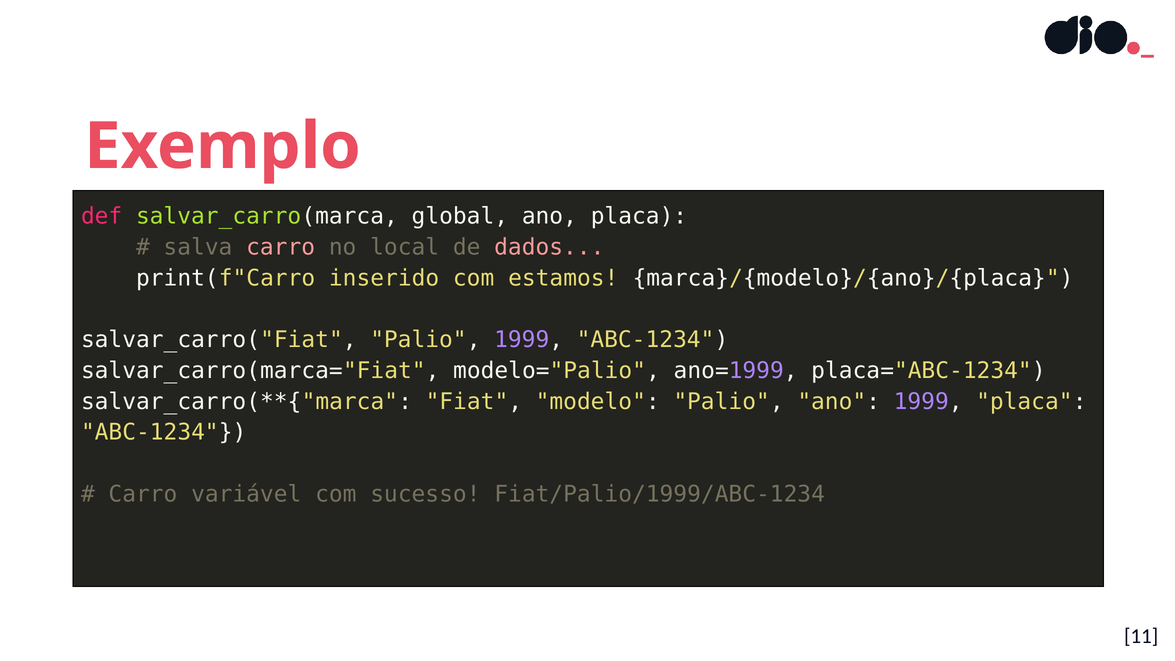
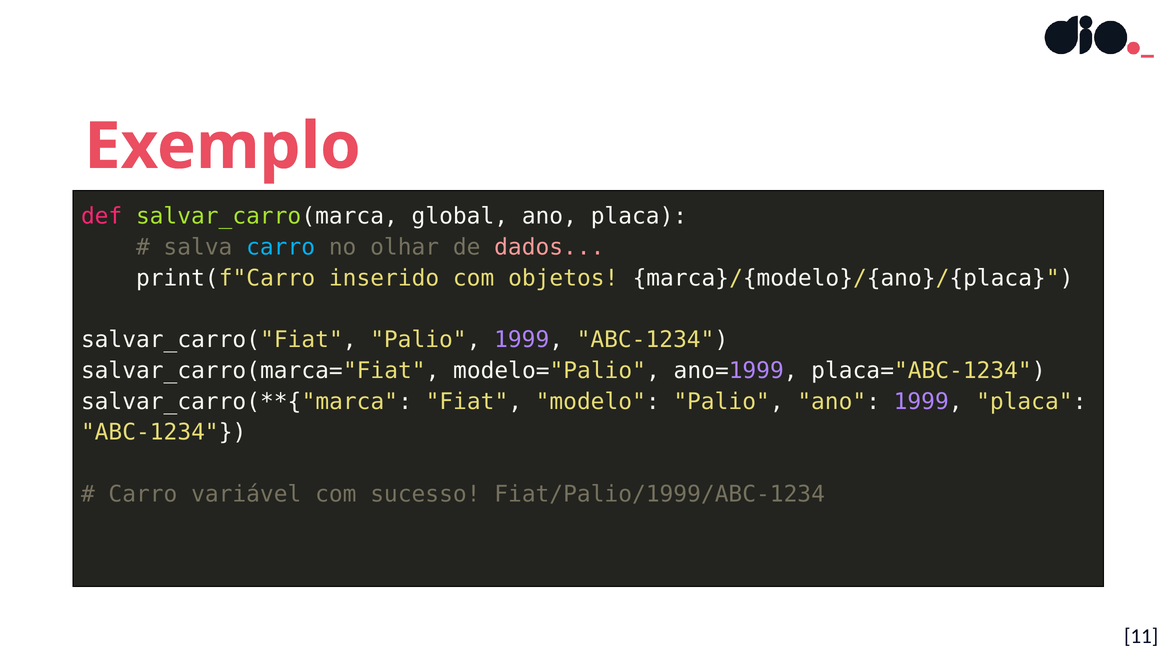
carro colour: pink -> light blue (281, 247)
local: local -> olhar (405, 247)
estamos: estamos -> objetos (563, 278)
